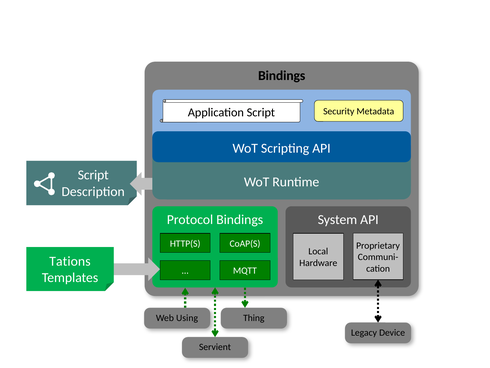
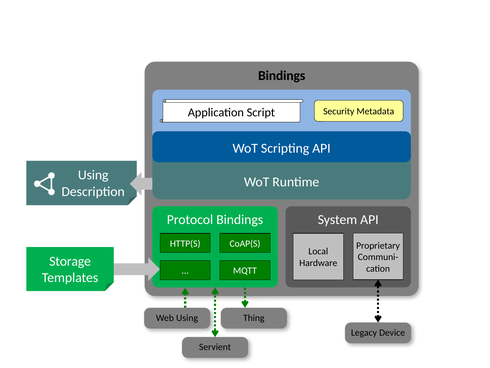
Script: Script -> Using (93, 175)
Tations: Tations -> Storage (70, 261)
